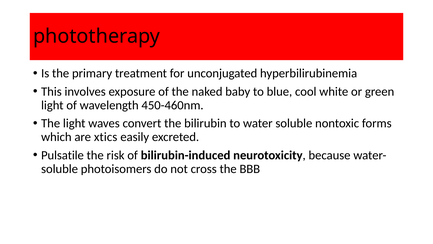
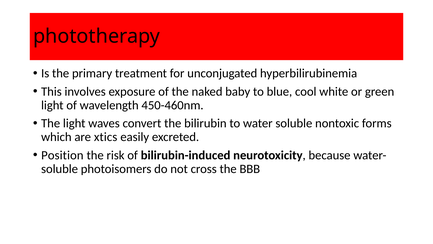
Pulsatile: Pulsatile -> Position (62, 155)
